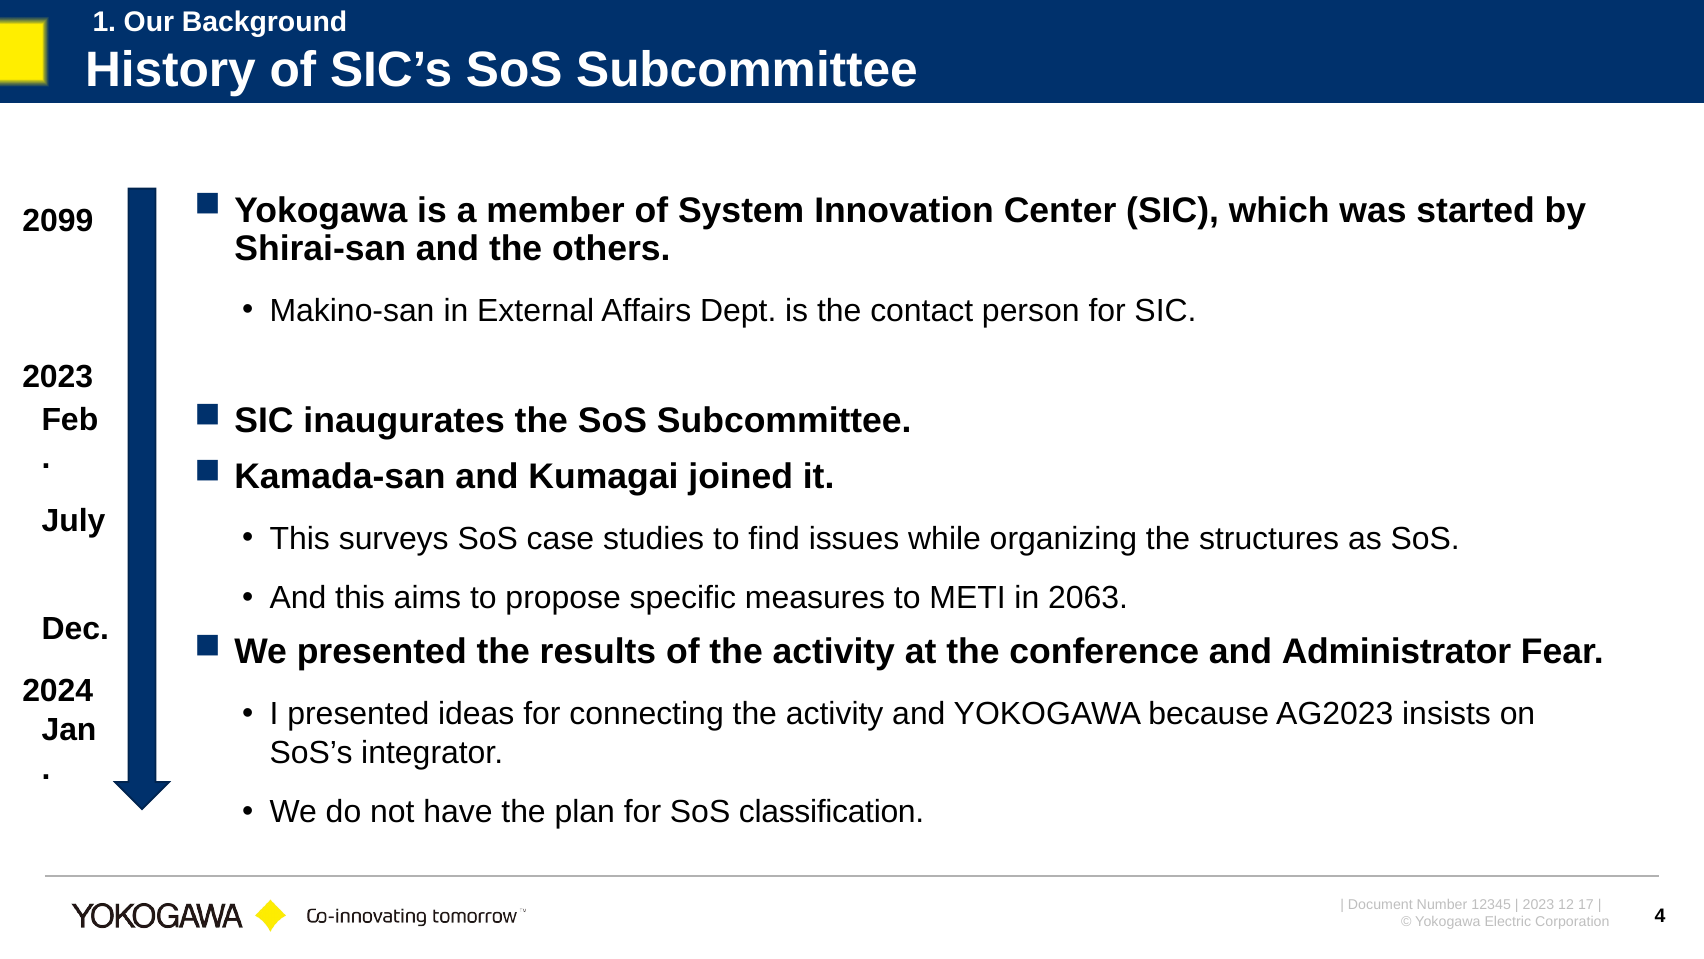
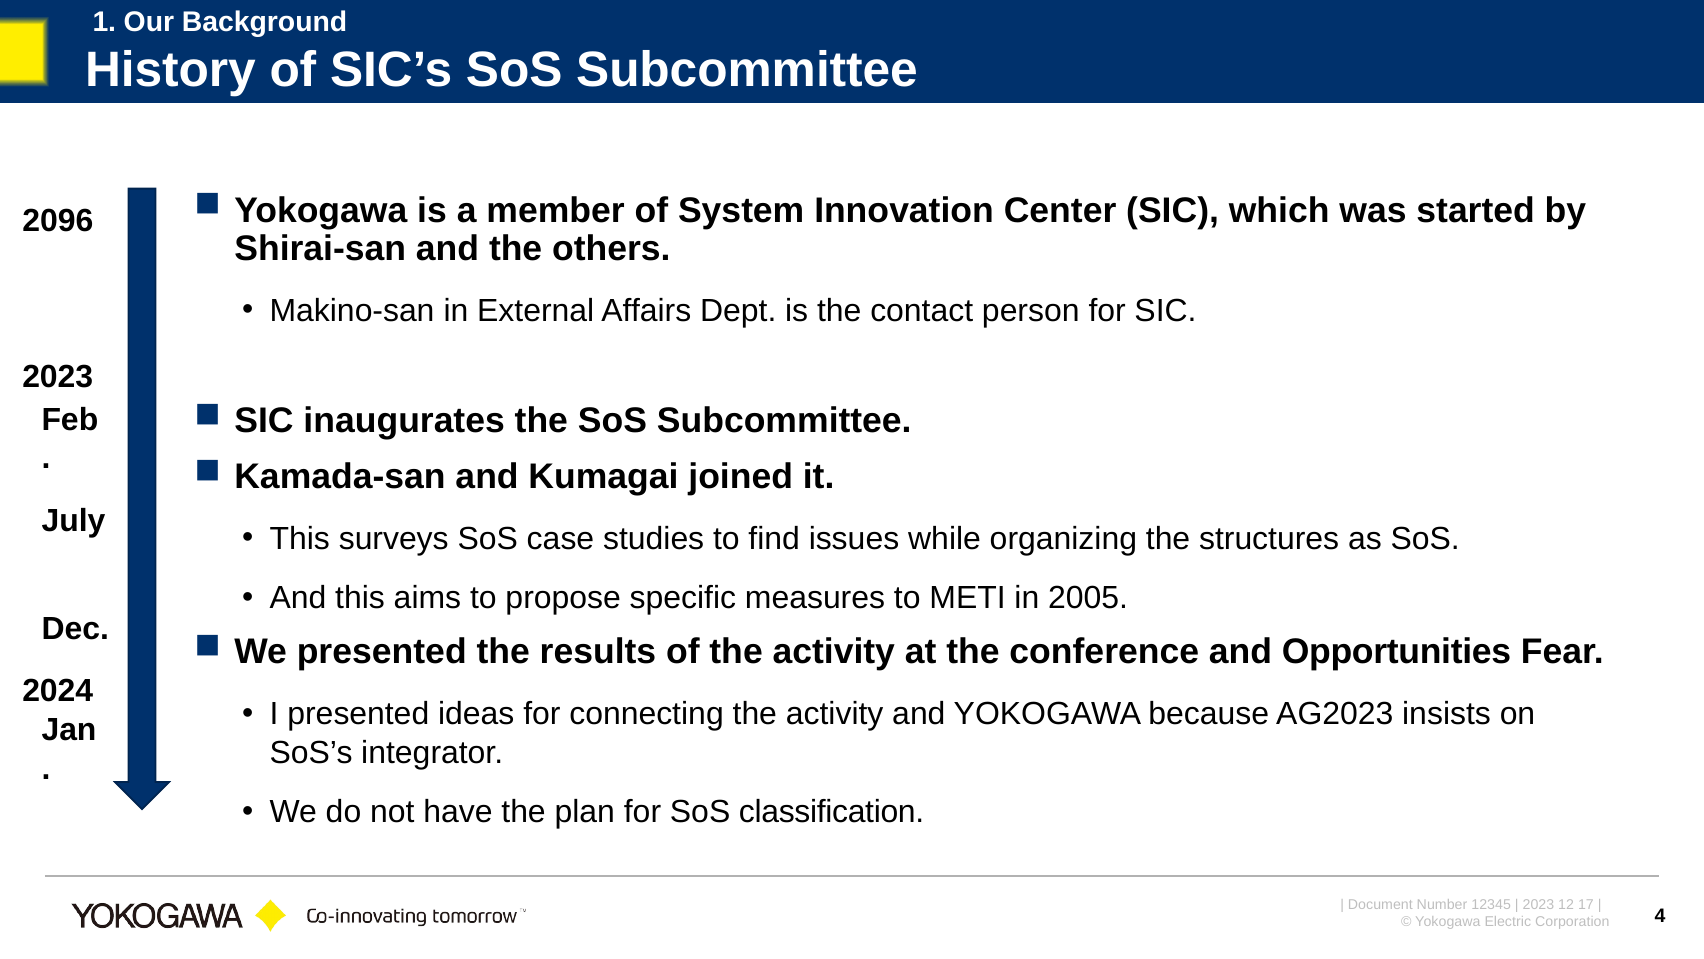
2099: 2099 -> 2096 (58, 221)
2063: 2063 -> 2005 (1088, 598)
Administrator: Administrator -> Opportunities (1396, 652)
